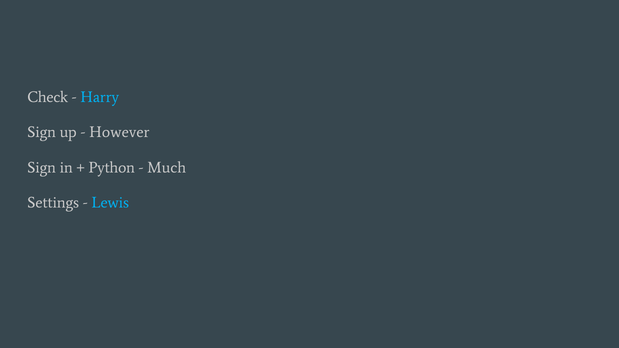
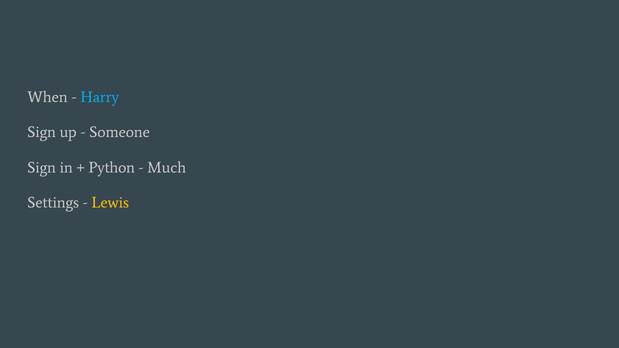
Check: Check -> When (48, 97)
However: However -> Someone (120, 132)
Lewis colour: light blue -> yellow (110, 203)
